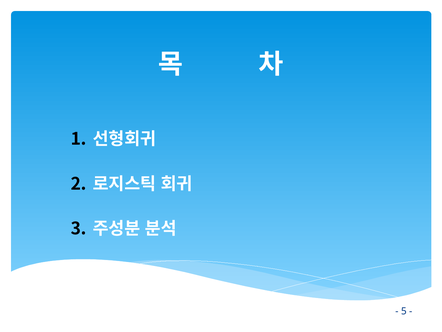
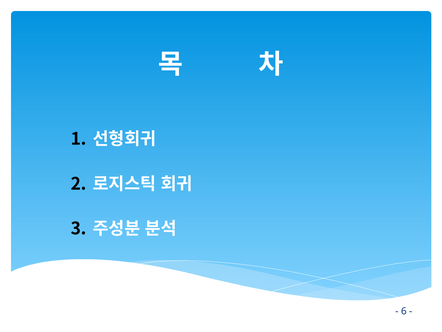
5: 5 -> 6 (404, 311)
